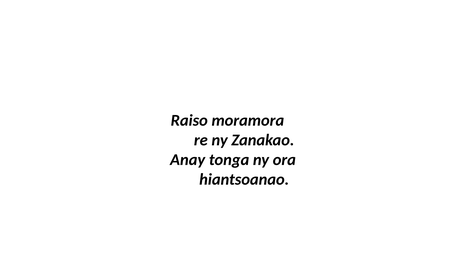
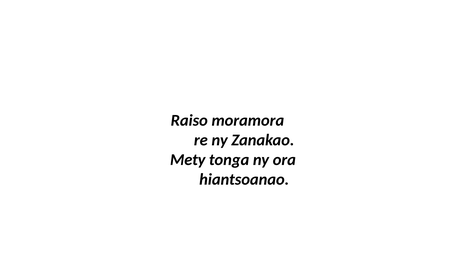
Anay: Anay -> Mety (188, 160)
